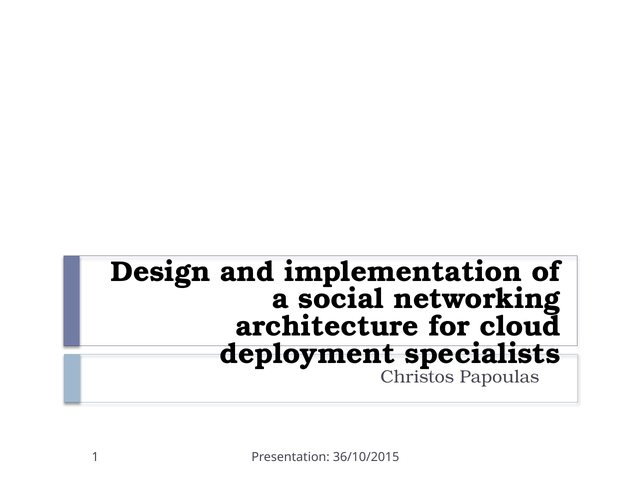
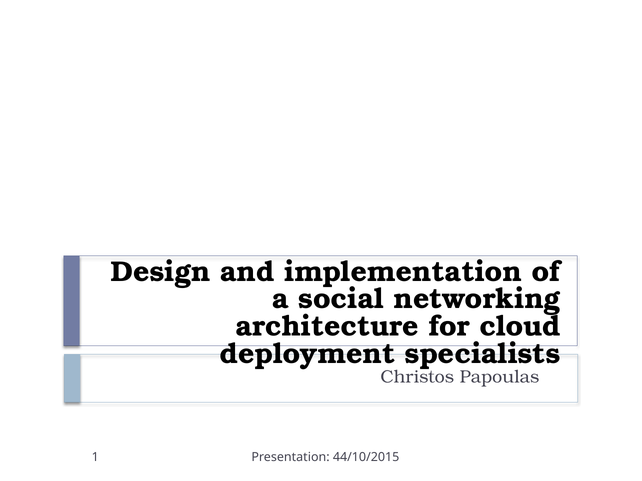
36/10/2015: 36/10/2015 -> 44/10/2015 (366, 458)
